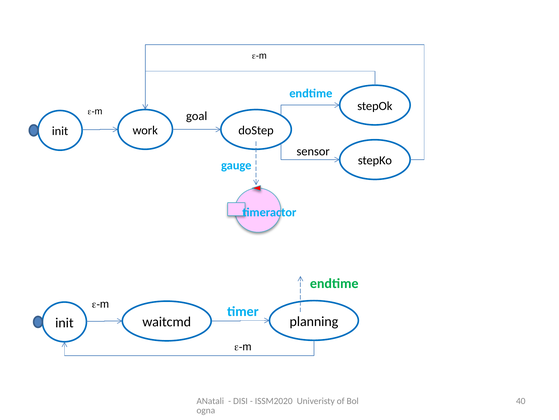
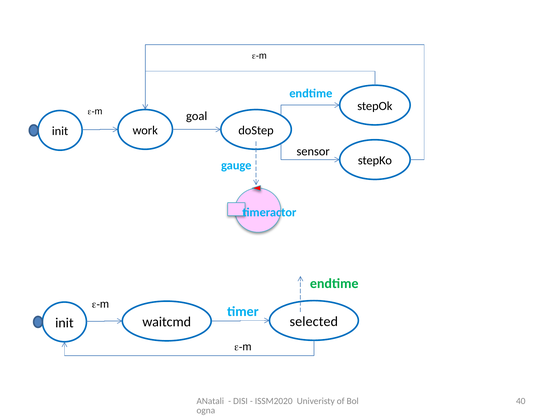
planning: planning -> selected (314, 321)
